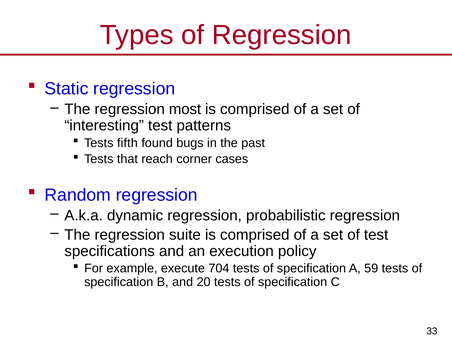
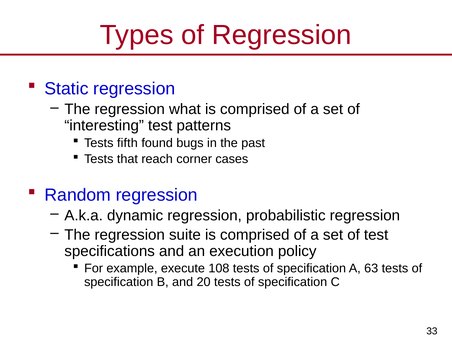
most: most -> what (185, 109)
704: 704 -> 108 (219, 269)
59: 59 -> 63 (371, 269)
